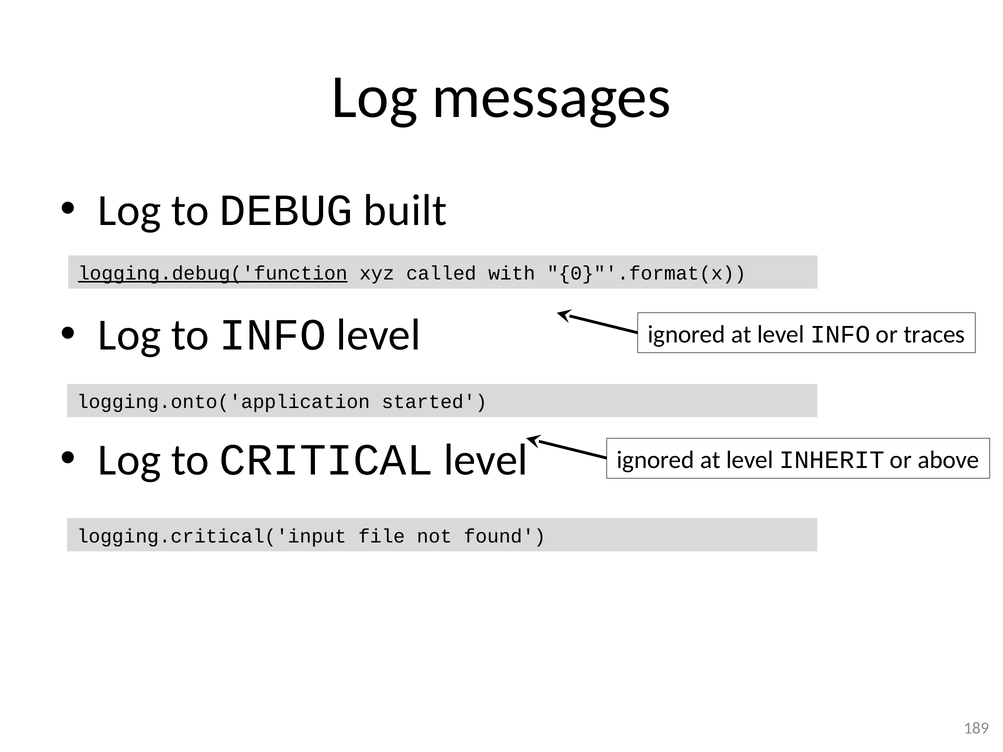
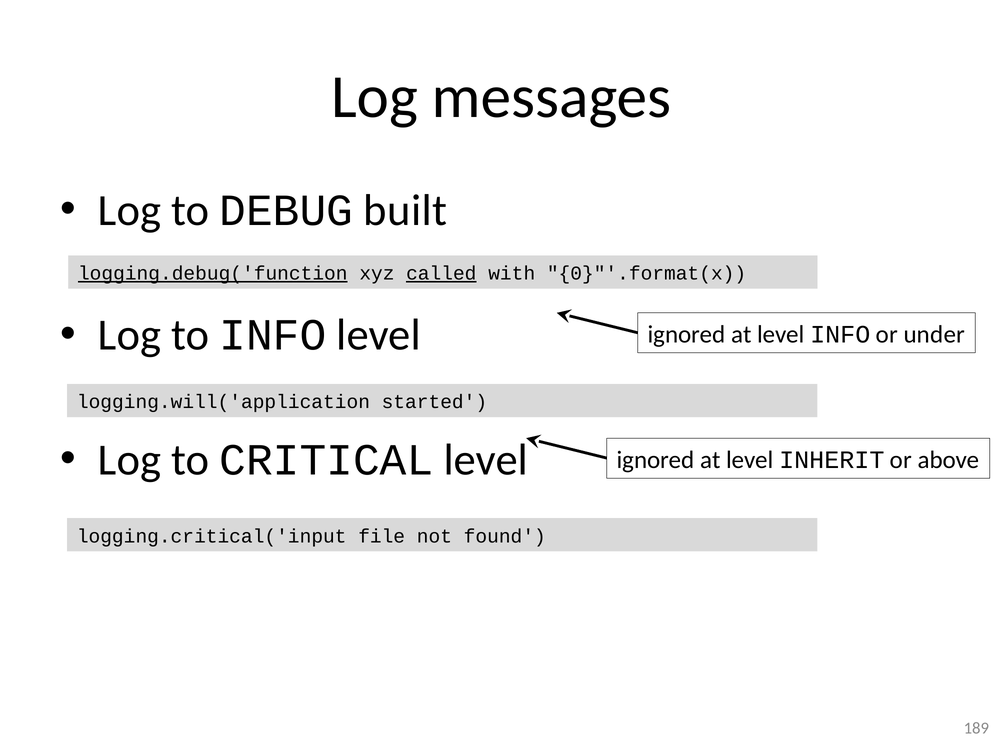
called underline: none -> present (441, 273)
traces: traces -> under (934, 335)
logging.onto('application: logging.onto('application -> logging.will('application (223, 402)
